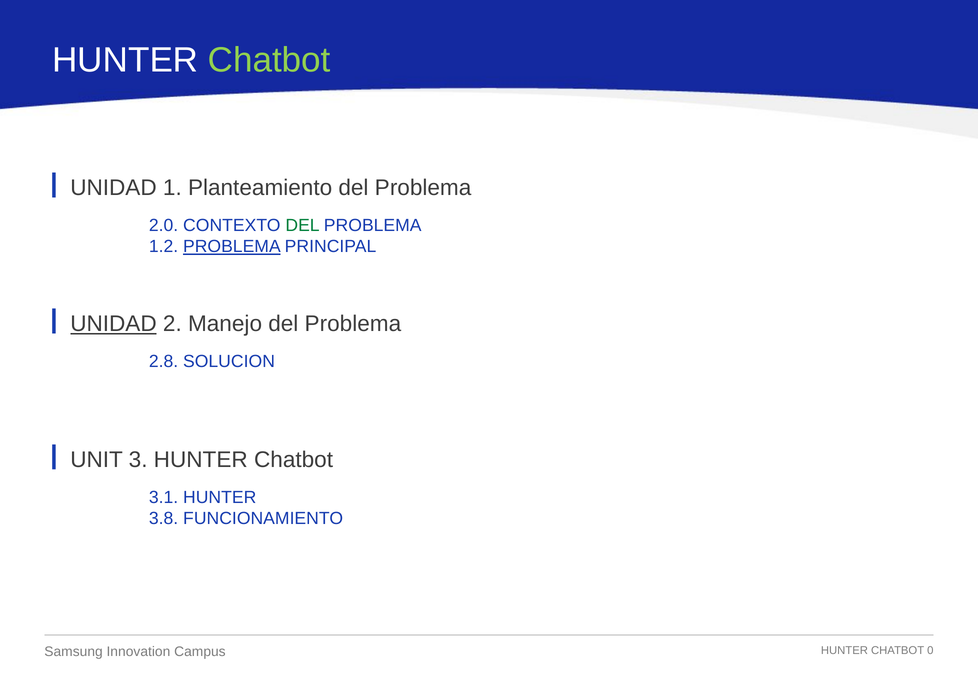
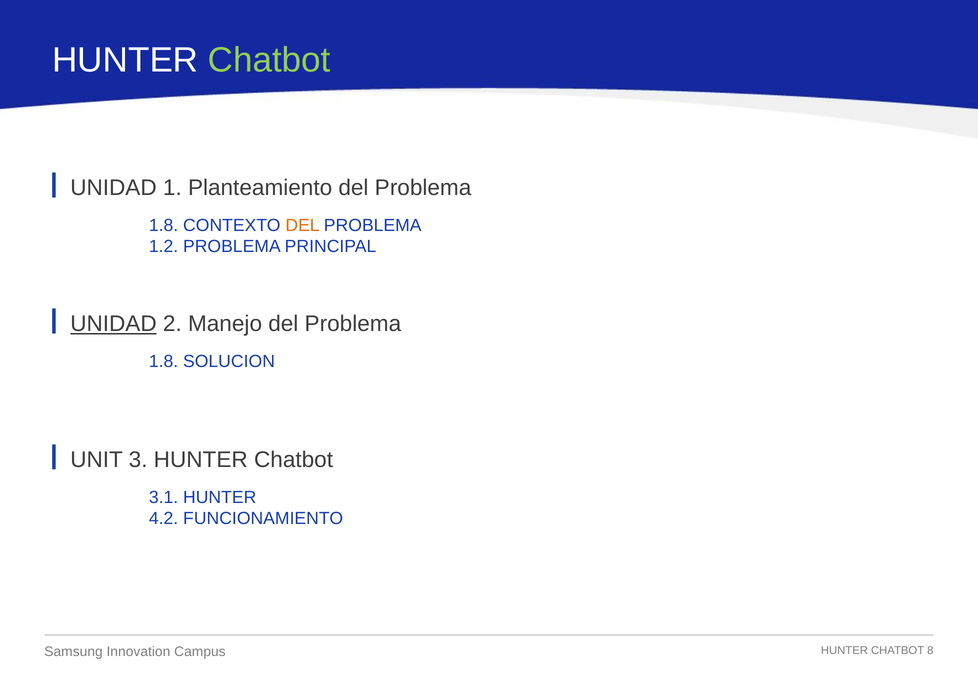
2.0: 2.0 -> 1.8 (164, 225)
DEL colour: green -> orange (303, 225)
PROBLEMA underline: present -> none (232, 246)
2.8: 2.8 -> 1.8 (164, 361)
3.8: 3.8 -> 4.2 (164, 518)
0: 0 -> 8 (930, 650)
